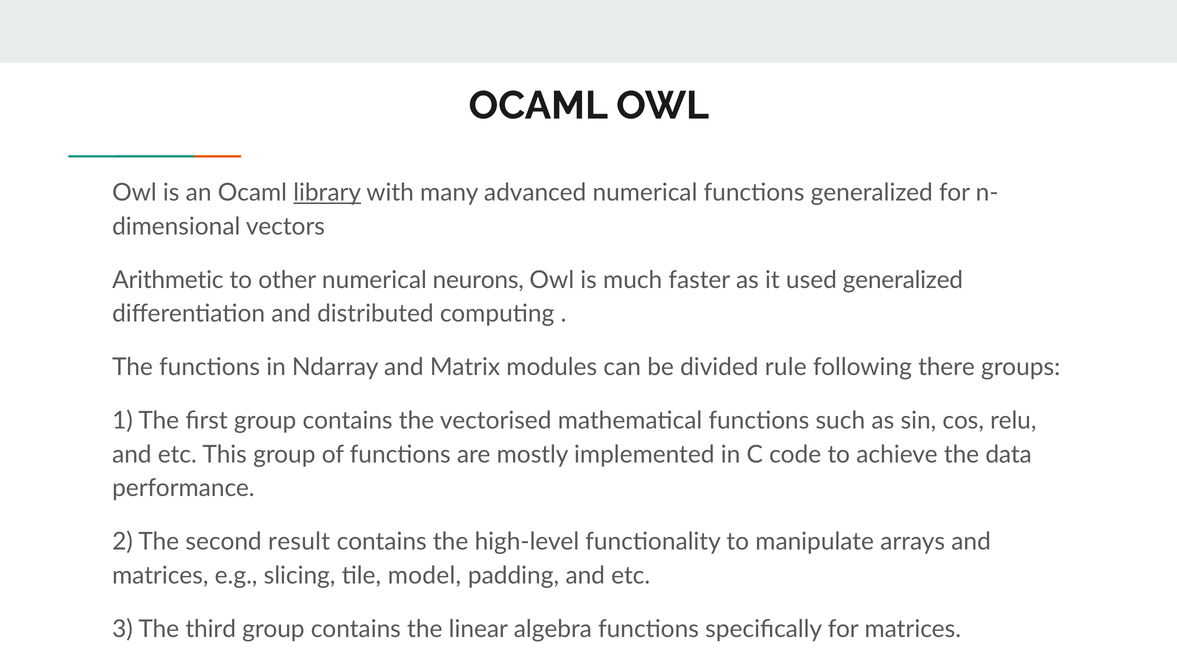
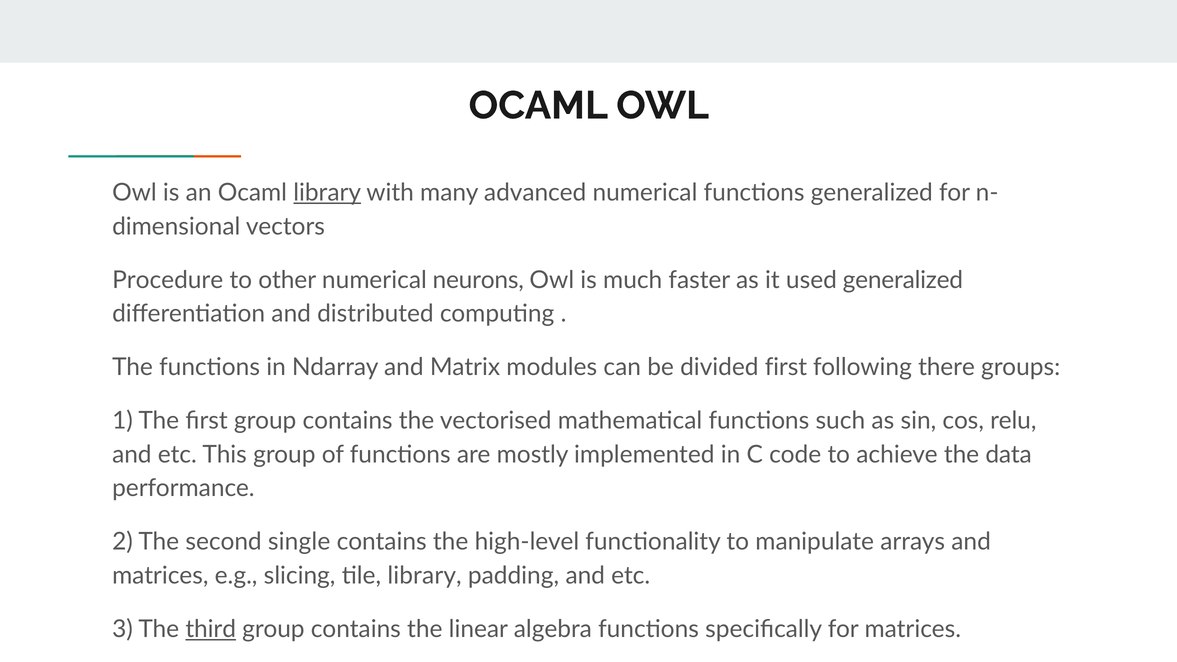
Arithmetic: Arithmetic -> Procedure (168, 280)
divided rule: rule -> first (786, 367)
result: result -> single (299, 542)
tile model: model -> library (425, 576)
third underline: none -> present (211, 629)
